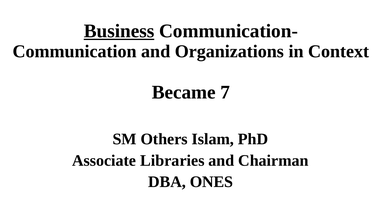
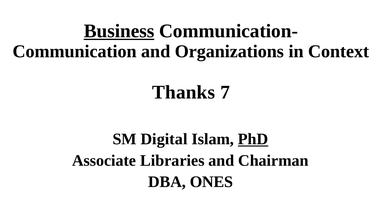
Became: Became -> Thanks (184, 92)
Others: Others -> Digital (164, 139)
PhD underline: none -> present (253, 139)
